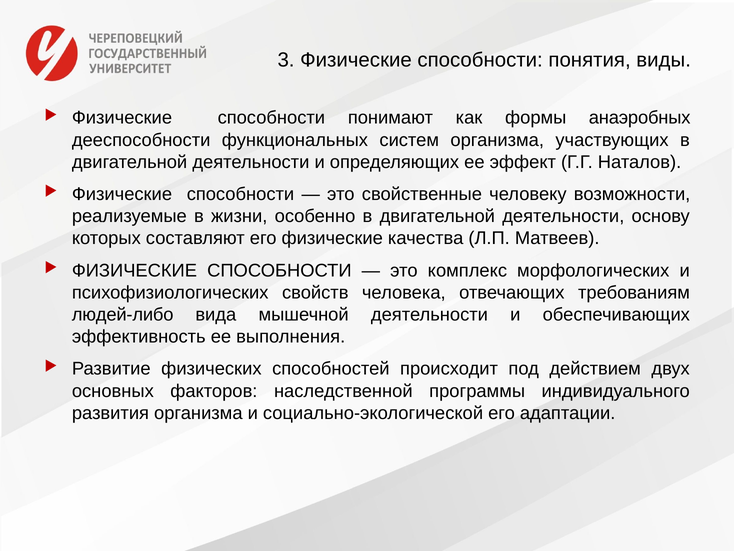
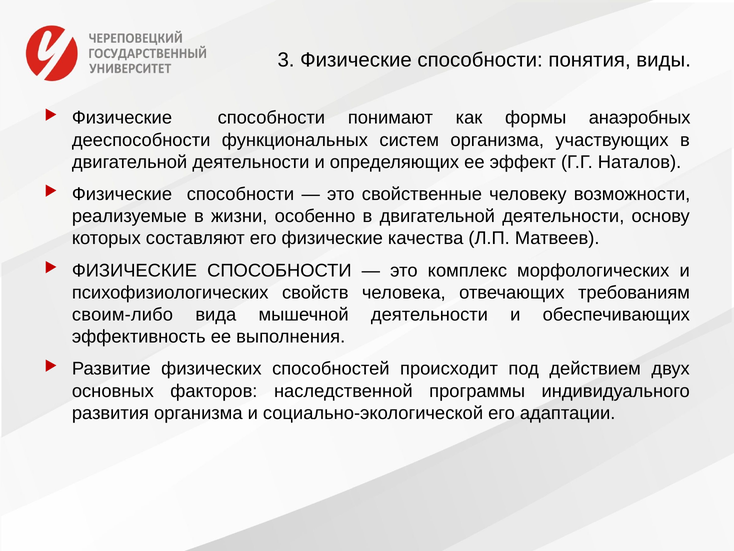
людей-либо: людей-либо -> своим-либо (122, 314)
